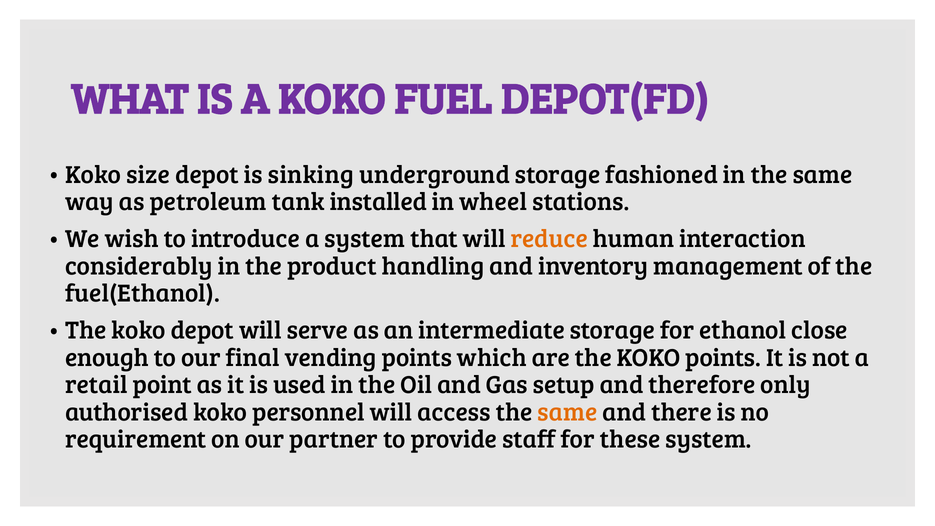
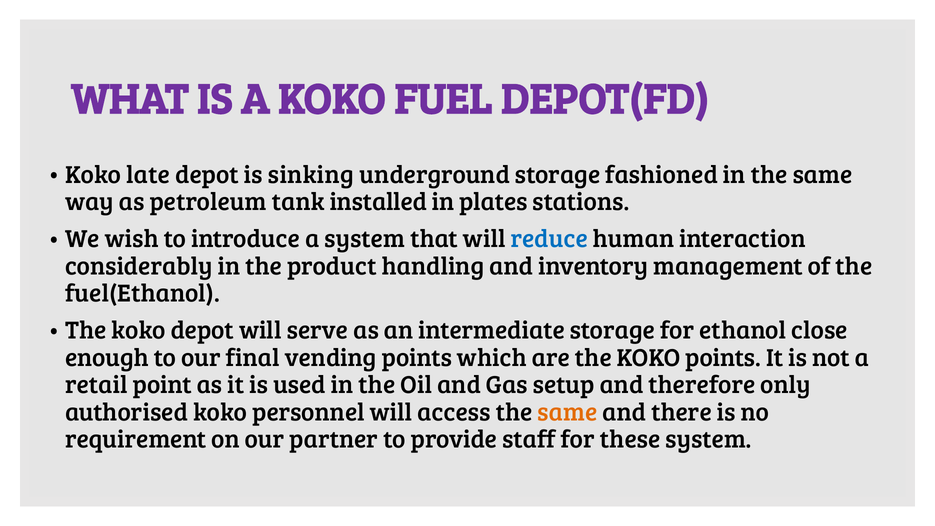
size: size -> late (148, 175)
wheel: wheel -> plates (493, 202)
reduce colour: orange -> blue (549, 239)
